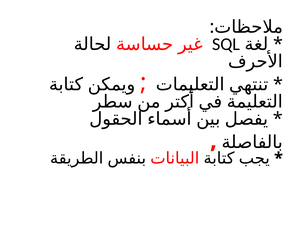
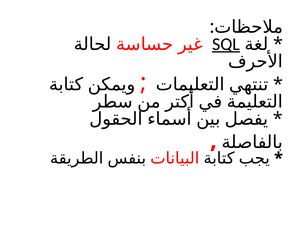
SQL underline: none -> present (226, 44)
